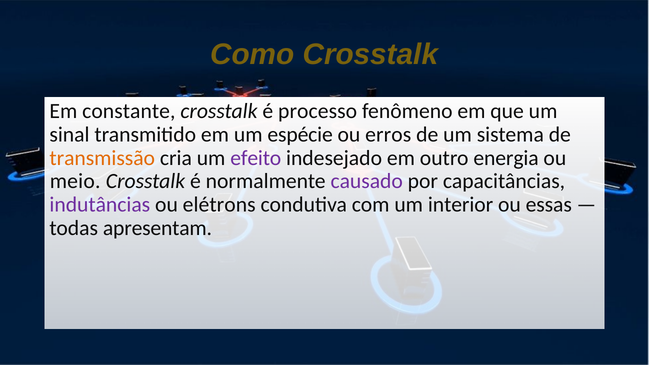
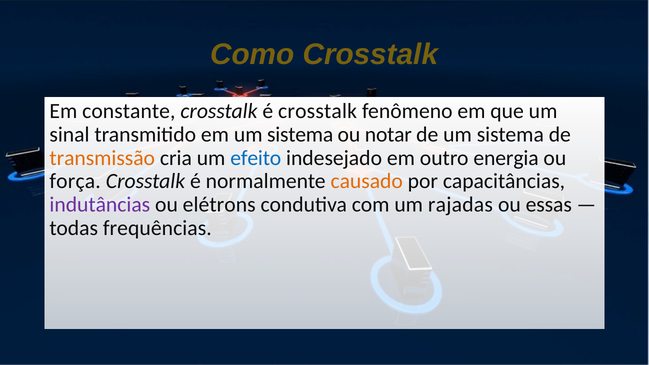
é processo: processo -> crosstalk (318, 111)
em um espécie: espécie -> sistema (300, 135)
erros: erros -> notar (388, 135)
efeito colour: purple -> blue (256, 158)
meio: meio -> força (75, 181)
causado colour: purple -> orange (367, 181)
interior: interior -> rajadas (460, 205)
apresentam: apresentam -> frequências (157, 228)
